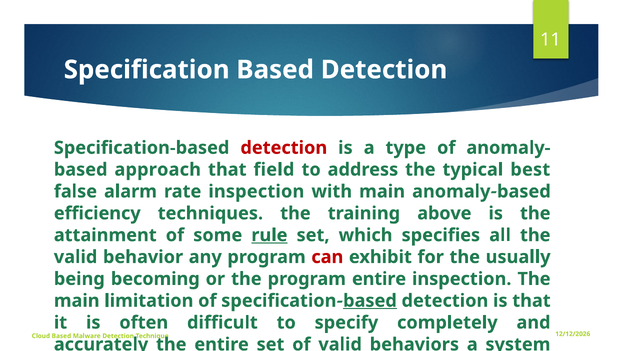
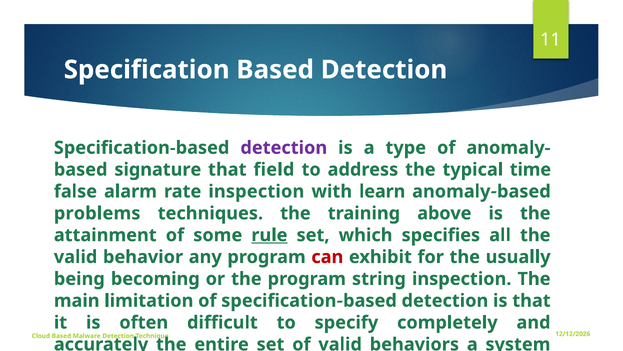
detection colour: red -> purple (284, 148)
approach: approach -> signature (158, 169)
best: best -> time (530, 169)
with main: main -> learn (382, 191)
efficiency: efficiency -> problems (97, 213)
program entire: entire -> string (379, 278)
based underline: present -> none (370, 300)
